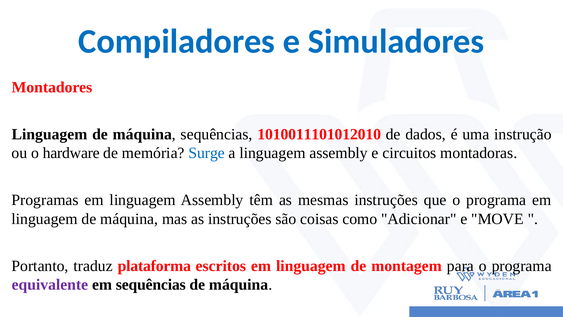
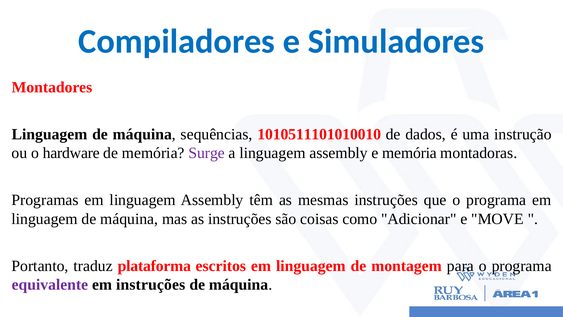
1010011101012010: 1010011101012010 -> 1010511101010010 (319, 134)
Surge colour: blue -> purple (207, 153)
e circuitos: circuitos -> memória (410, 153)
em sequências: sequências -> instruções (151, 284)
